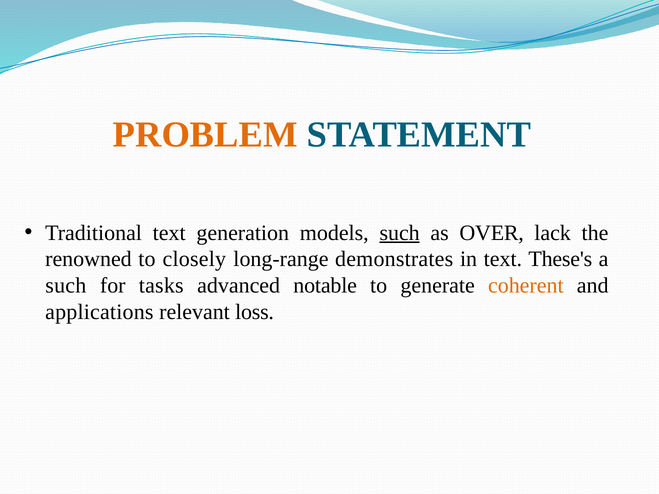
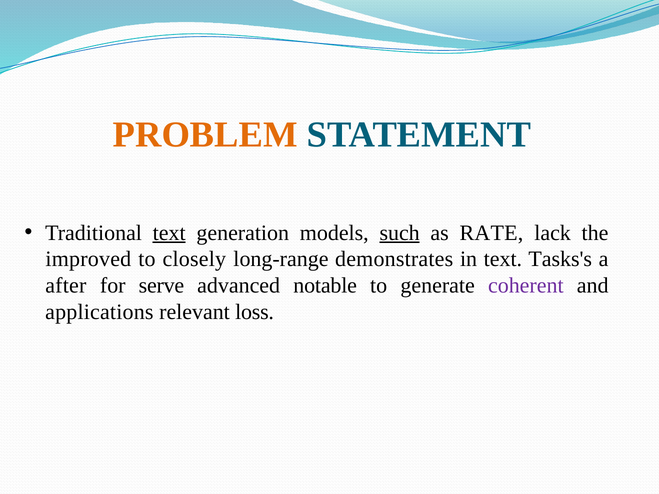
text underline: none -> present (169, 233)
OVER: OVER -> RATE (491, 233)
renowned: renowned -> improved (88, 259)
These's: These's -> Tasks's (560, 259)
such: such -> after (66, 286)
tasks: tasks -> serve (161, 286)
coherent colour: orange -> purple (526, 286)
